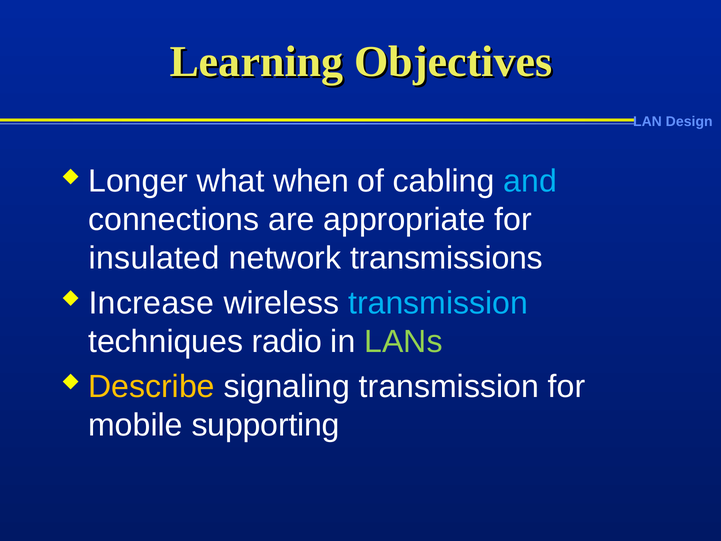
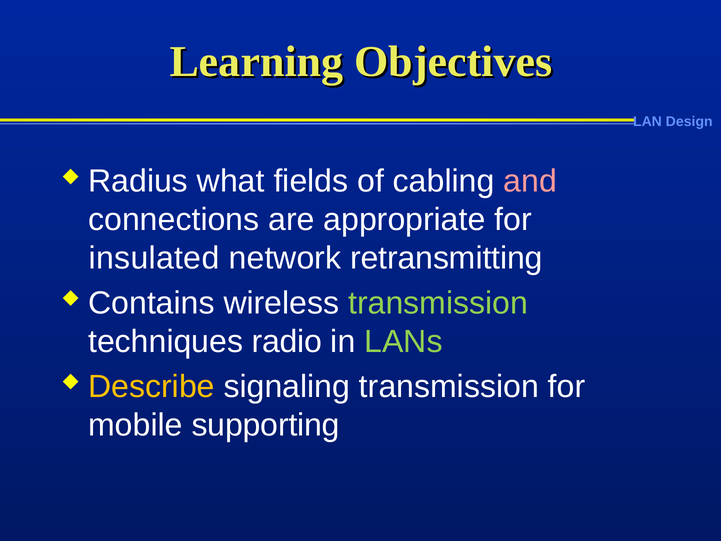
Longer: Longer -> Radius (138, 181)
when: when -> fields (311, 181)
and colour: light blue -> pink (530, 181)
transmissions: transmissions -> retransmitting (446, 258)
Increase: Increase -> Contains (151, 303)
transmission colour: light blue -> light green (438, 303)
